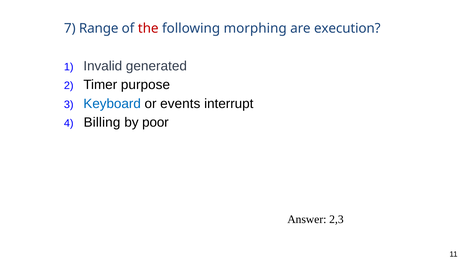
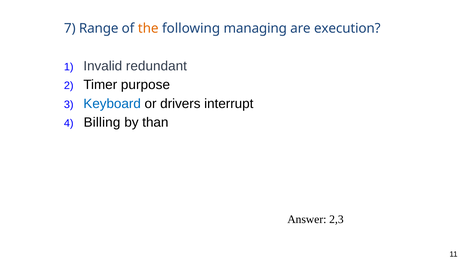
the colour: red -> orange (148, 28)
morphing: morphing -> managing (255, 28)
generated: generated -> redundant (156, 66)
events: events -> drivers (180, 104)
poor: poor -> than (155, 123)
